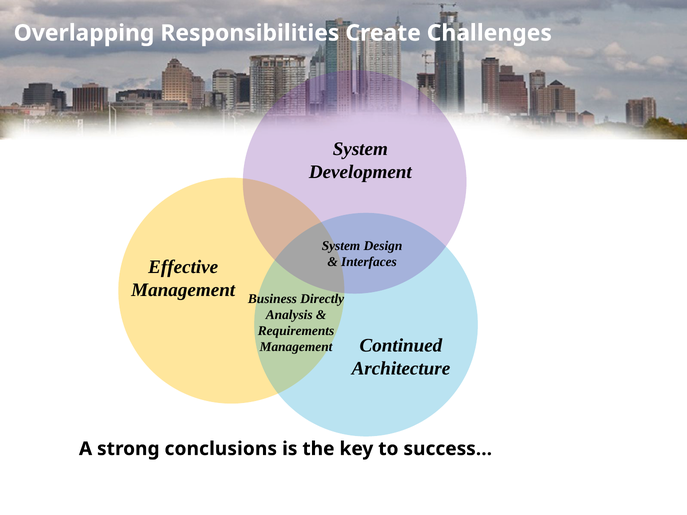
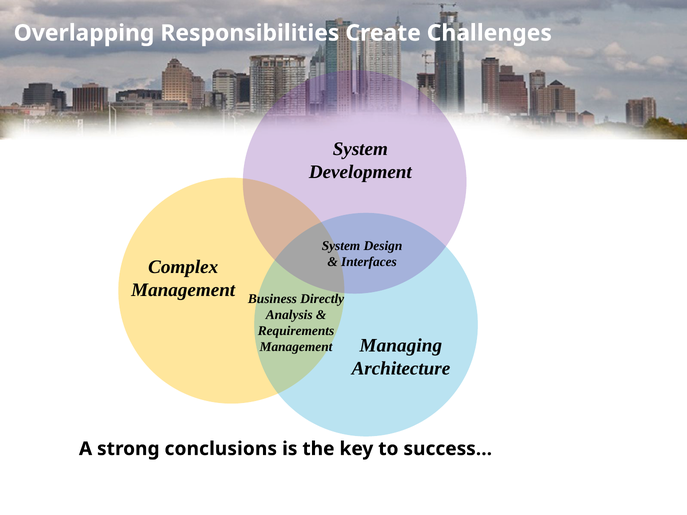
Effective: Effective -> Complex (183, 267)
Continued: Continued -> Managing (401, 346)
